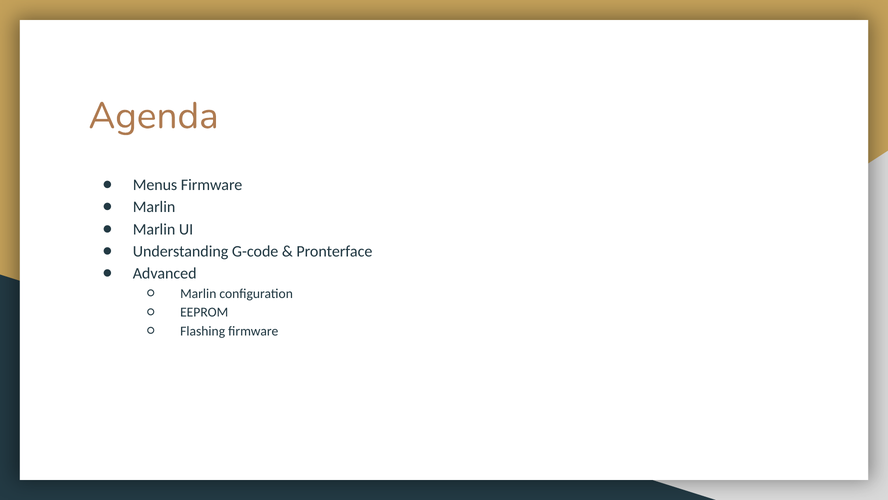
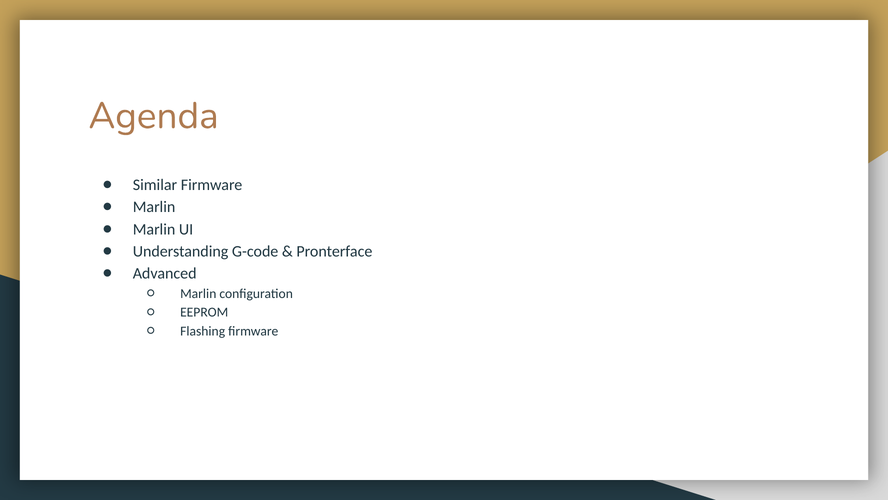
Menus: Menus -> Similar (155, 185)
